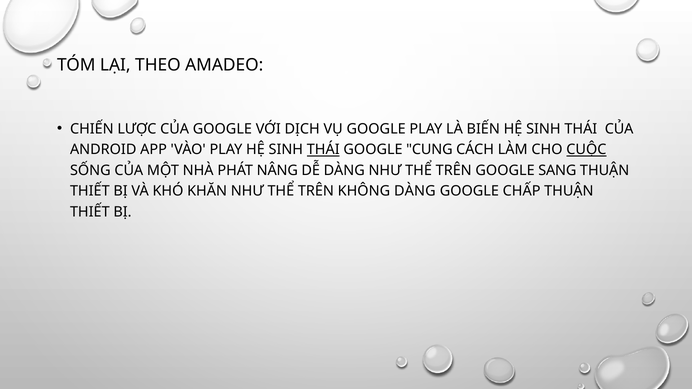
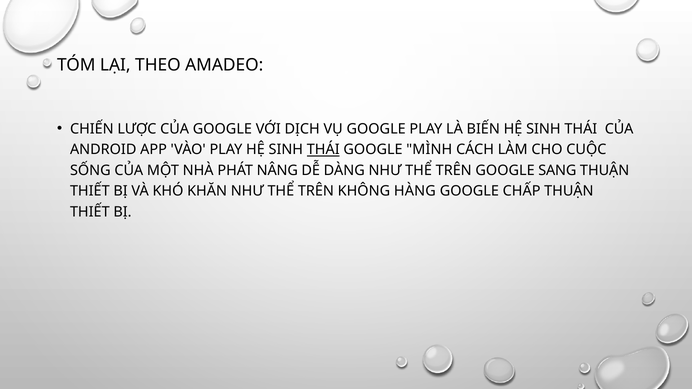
CUNG: CUNG -> MÌNH (429, 150)
CUỘC underline: present -> none (586, 150)
KHÔNG DÀNG: DÀNG -> HÀNG (415, 191)
